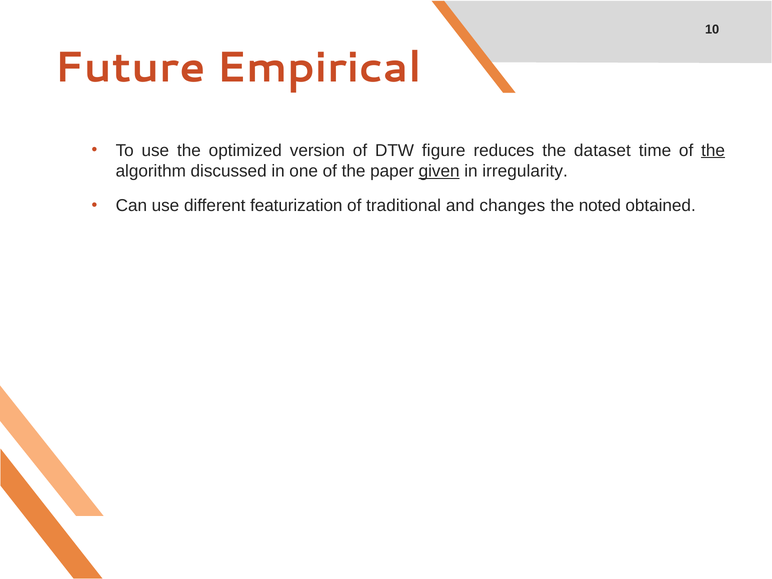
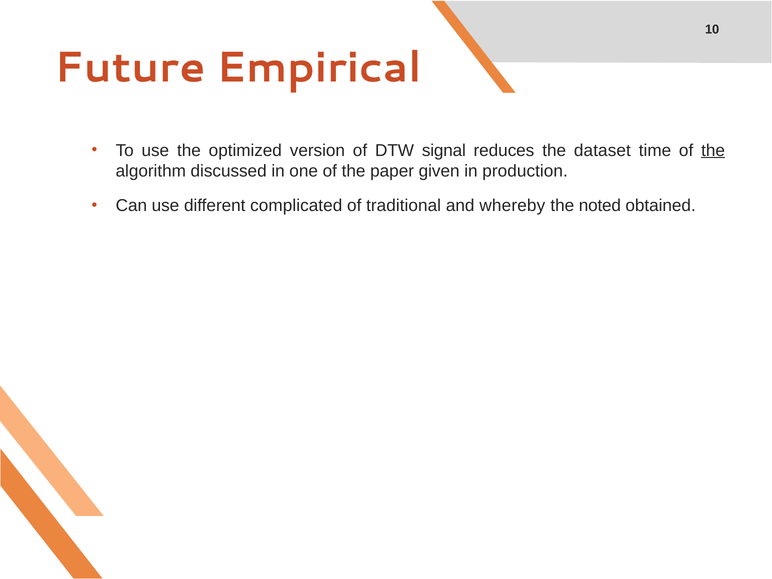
figure: figure -> signal (444, 150)
given underline: present -> none (439, 171)
irregularity: irregularity -> production (525, 171)
featurization: featurization -> complicated (296, 206)
changes: changes -> whereby (512, 206)
